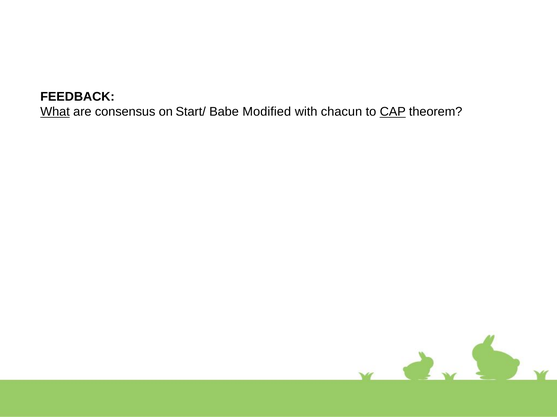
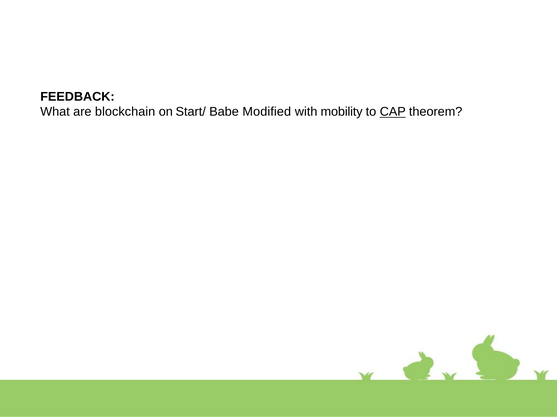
What underline: present -> none (55, 112)
consensus: consensus -> blockchain (125, 112)
chacun: chacun -> mobility (342, 112)
